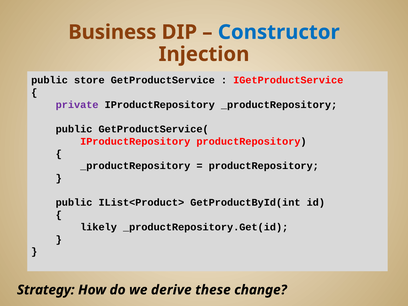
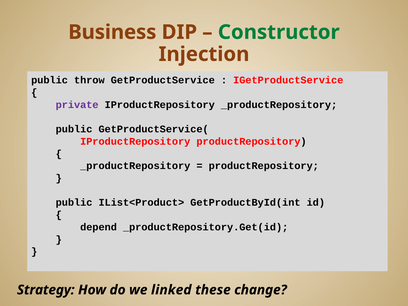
Constructor colour: blue -> green (279, 32)
store: store -> throw (89, 80)
likely: likely -> depend (99, 227)
derive: derive -> linked (171, 290)
